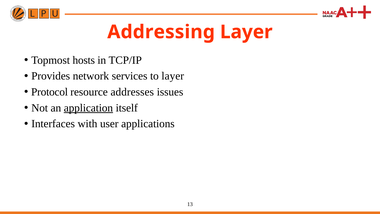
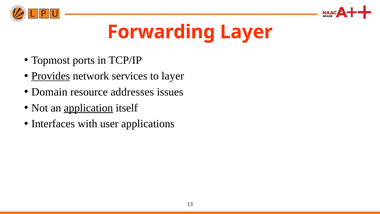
Addressing: Addressing -> Forwarding (161, 32)
hosts: hosts -> ports (84, 60)
Provides underline: none -> present (51, 76)
Protocol: Protocol -> Domain (49, 92)
